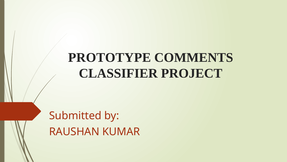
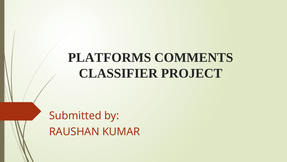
PROTOTYPE: PROTOTYPE -> PLATFORMS (110, 57)
